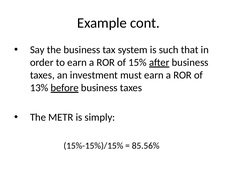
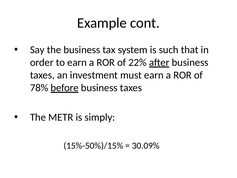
15%: 15% -> 22% (137, 62)
13%: 13% -> 78% (39, 88)
15%-15%)/15%: 15%-15%)/15% -> 15%-50%)/15% (93, 146)
85.56%: 85.56% -> 30.09% (146, 146)
